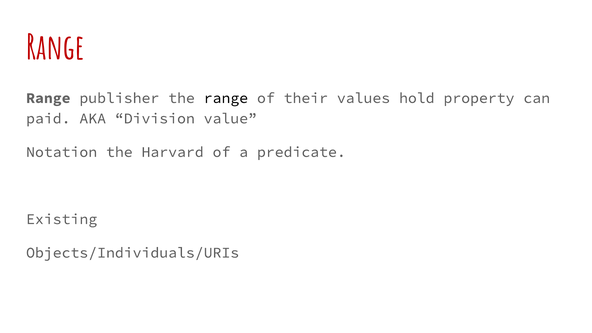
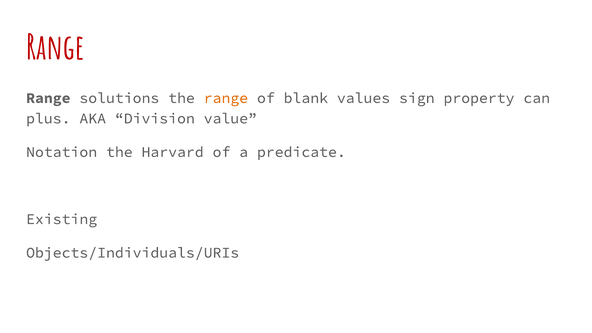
publisher: publisher -> solutions (119, 98)
range colour: black -> orange (226, 98)
their: their -> blank (306, 98)
hold: hold -> sign (417, 98)
paid: paid -> plus (48, 118)
